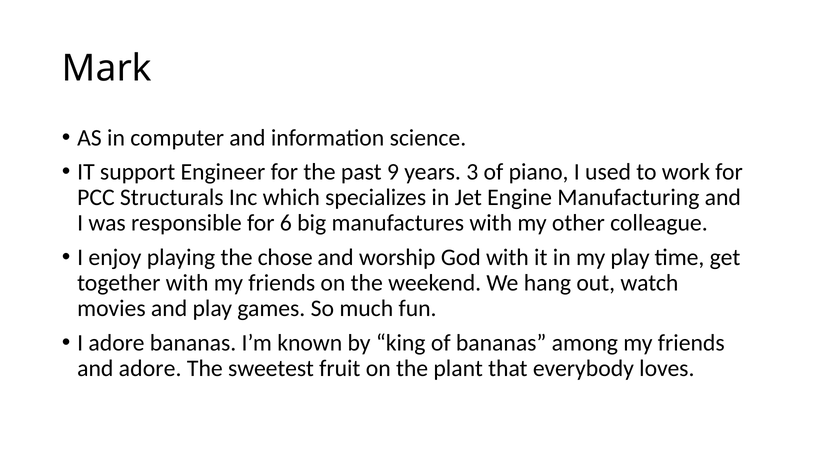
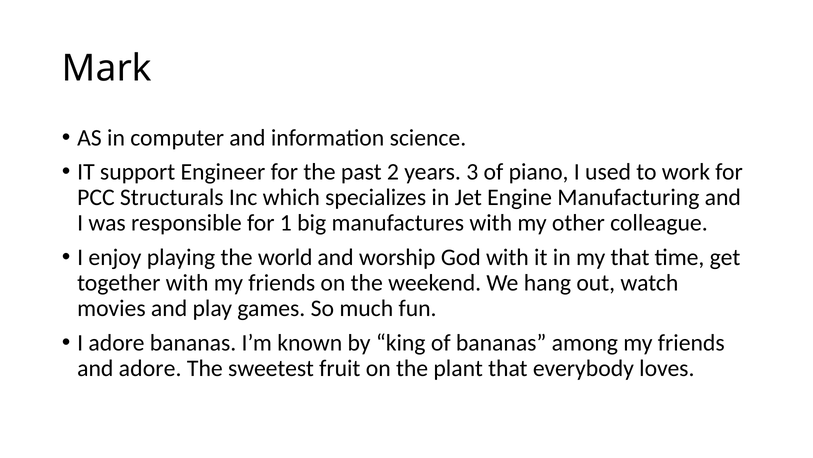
9: 9 -> 2 (393, 172)
6: 6 -> 1 (286, 223)
chose: chose -> world (285, 257)
my play: play -> that (630, 257)
